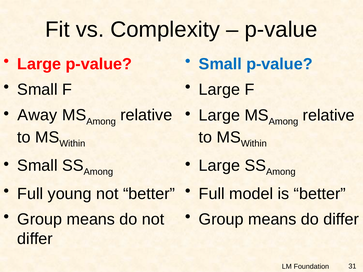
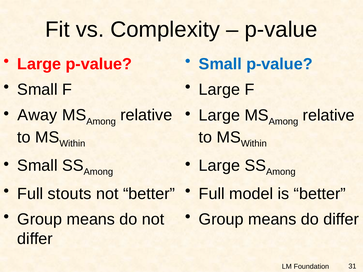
young: young -> stouts (70, 194)
